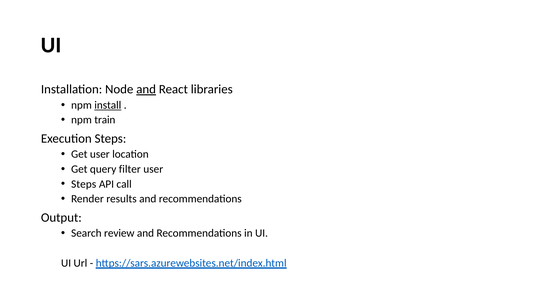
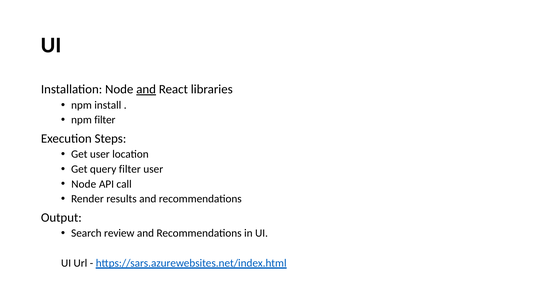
install underline: present -> none (108, 105)
npm train: train -> filter (105, 120)
Steps: Steps -> Node (84, 184)
